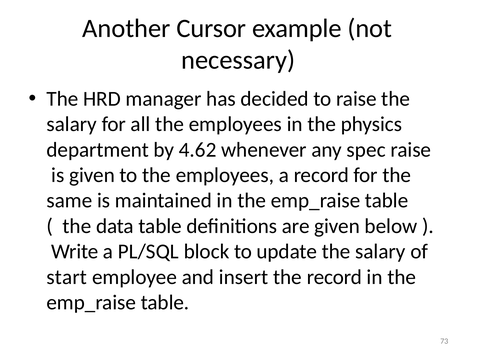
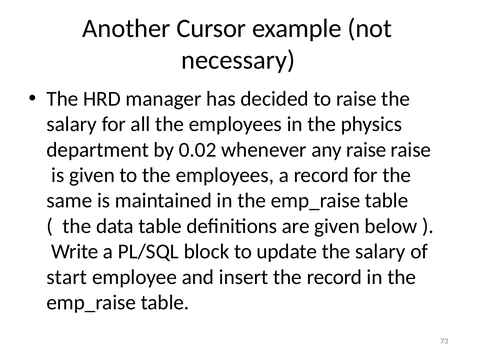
4.62: 4.62 -> 0.02 (198, 150)
any spec: spec -> raise (366, 150)
